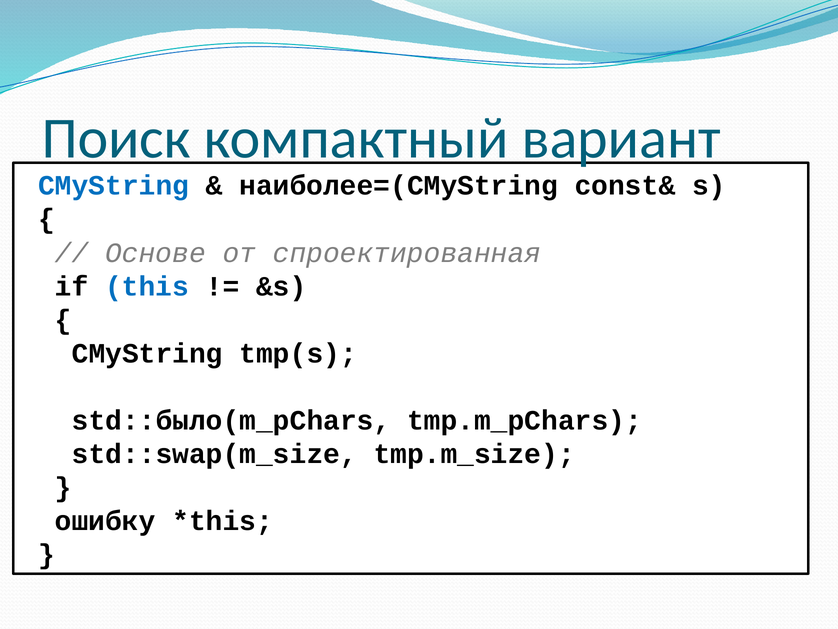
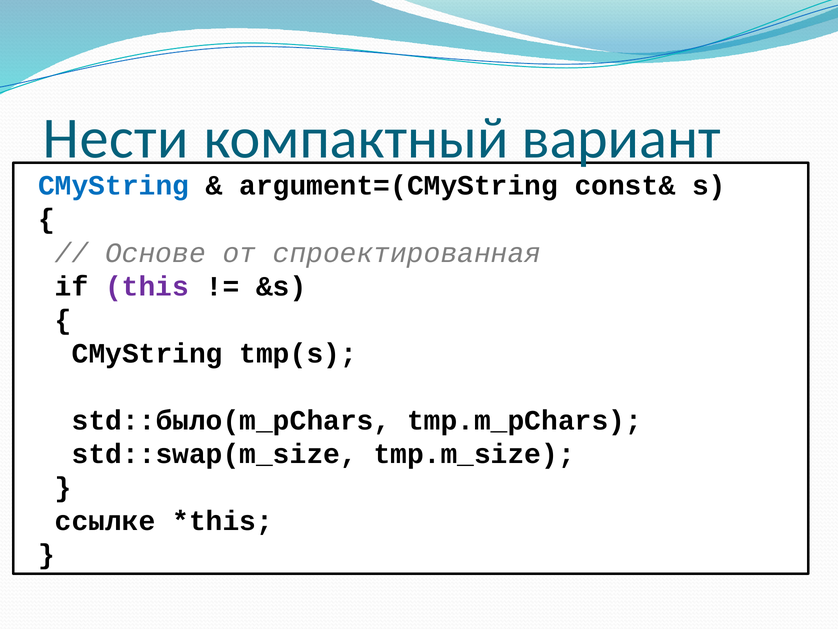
Поиск: Поиск -> Нести (116, 138)
наиболее=(CMyString: наиболее=(CMyString -> argument=(CMyString (399, 186)
this colour: blue -> purple (147, 286)
ошибку: ошибку -> ссылке (105, 521)
